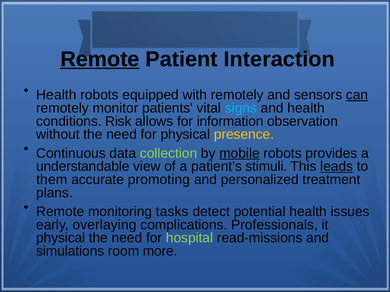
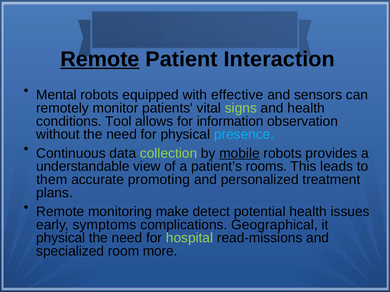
Health: Health -> Mental (56, 95)
with remotely: remotely -> effective (237, 95)
can underline: present -> none (357, 95)
signs colour: light blue -> light green (241, 108)
Risk: Risk -> Tool (118, 121)
presence colour: yellow -> light blue (244, 135)
stimuli: stimuli -> rooms (266, 167)
leads underline: present -> none (337, 167)
tasks: tasks -> make (172, 212)
overlaying: overlaying -> symptoms (105, 225)
Professionals: Professionals -> Geographical (275, 225)
simulations: simulations -> specialized (70, 252)
